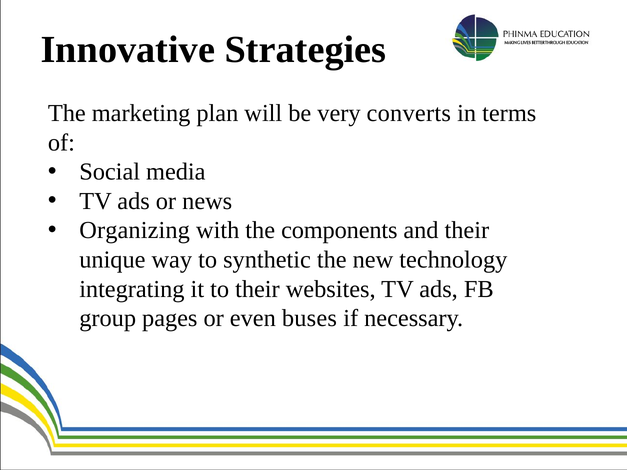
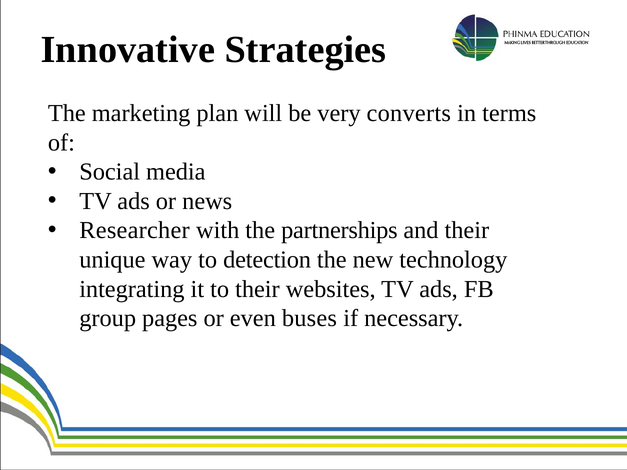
Organizing: Organizing -> Researcher (135, 231)
components: components -> partnerships (339, 231)
synthetic: synthetic -> detection (267, 260)
